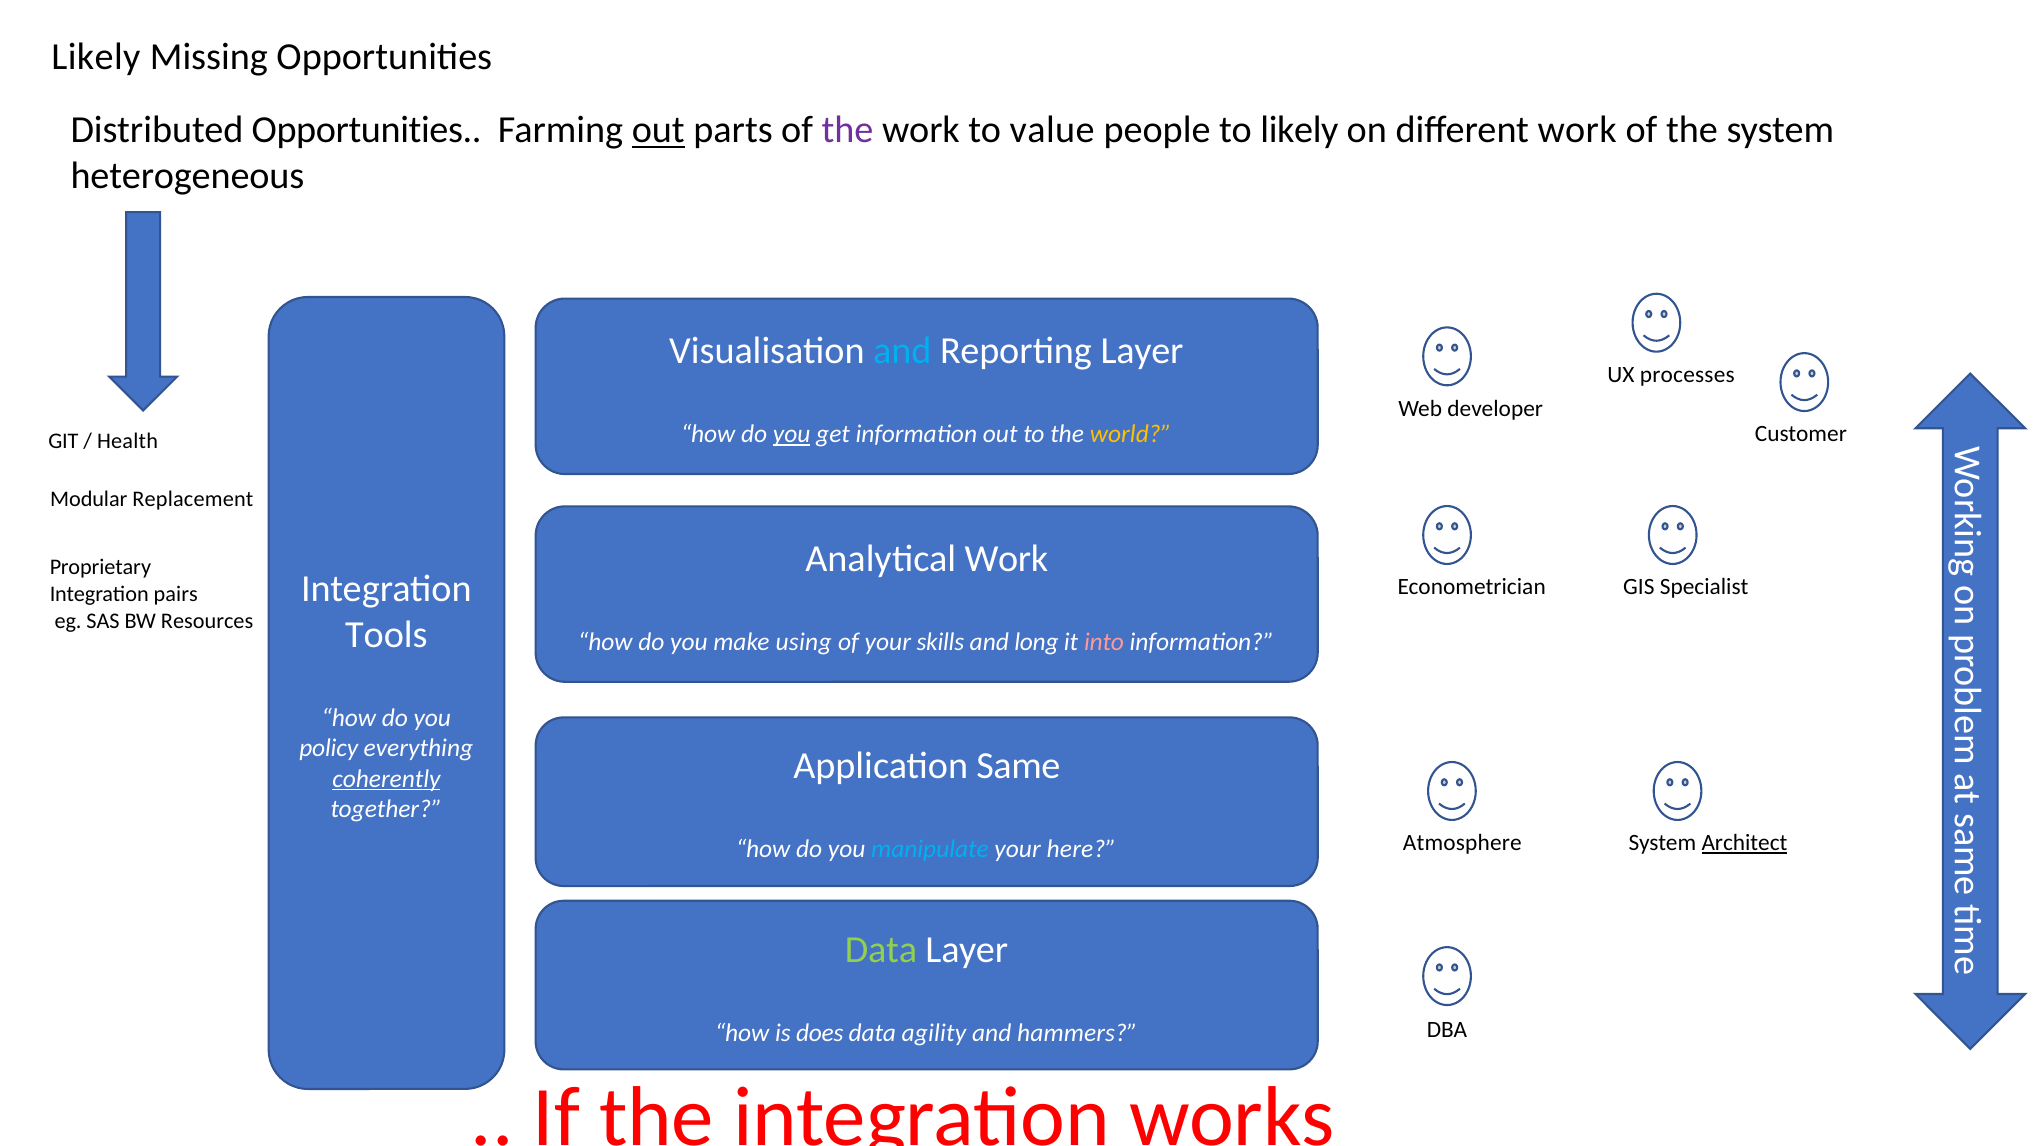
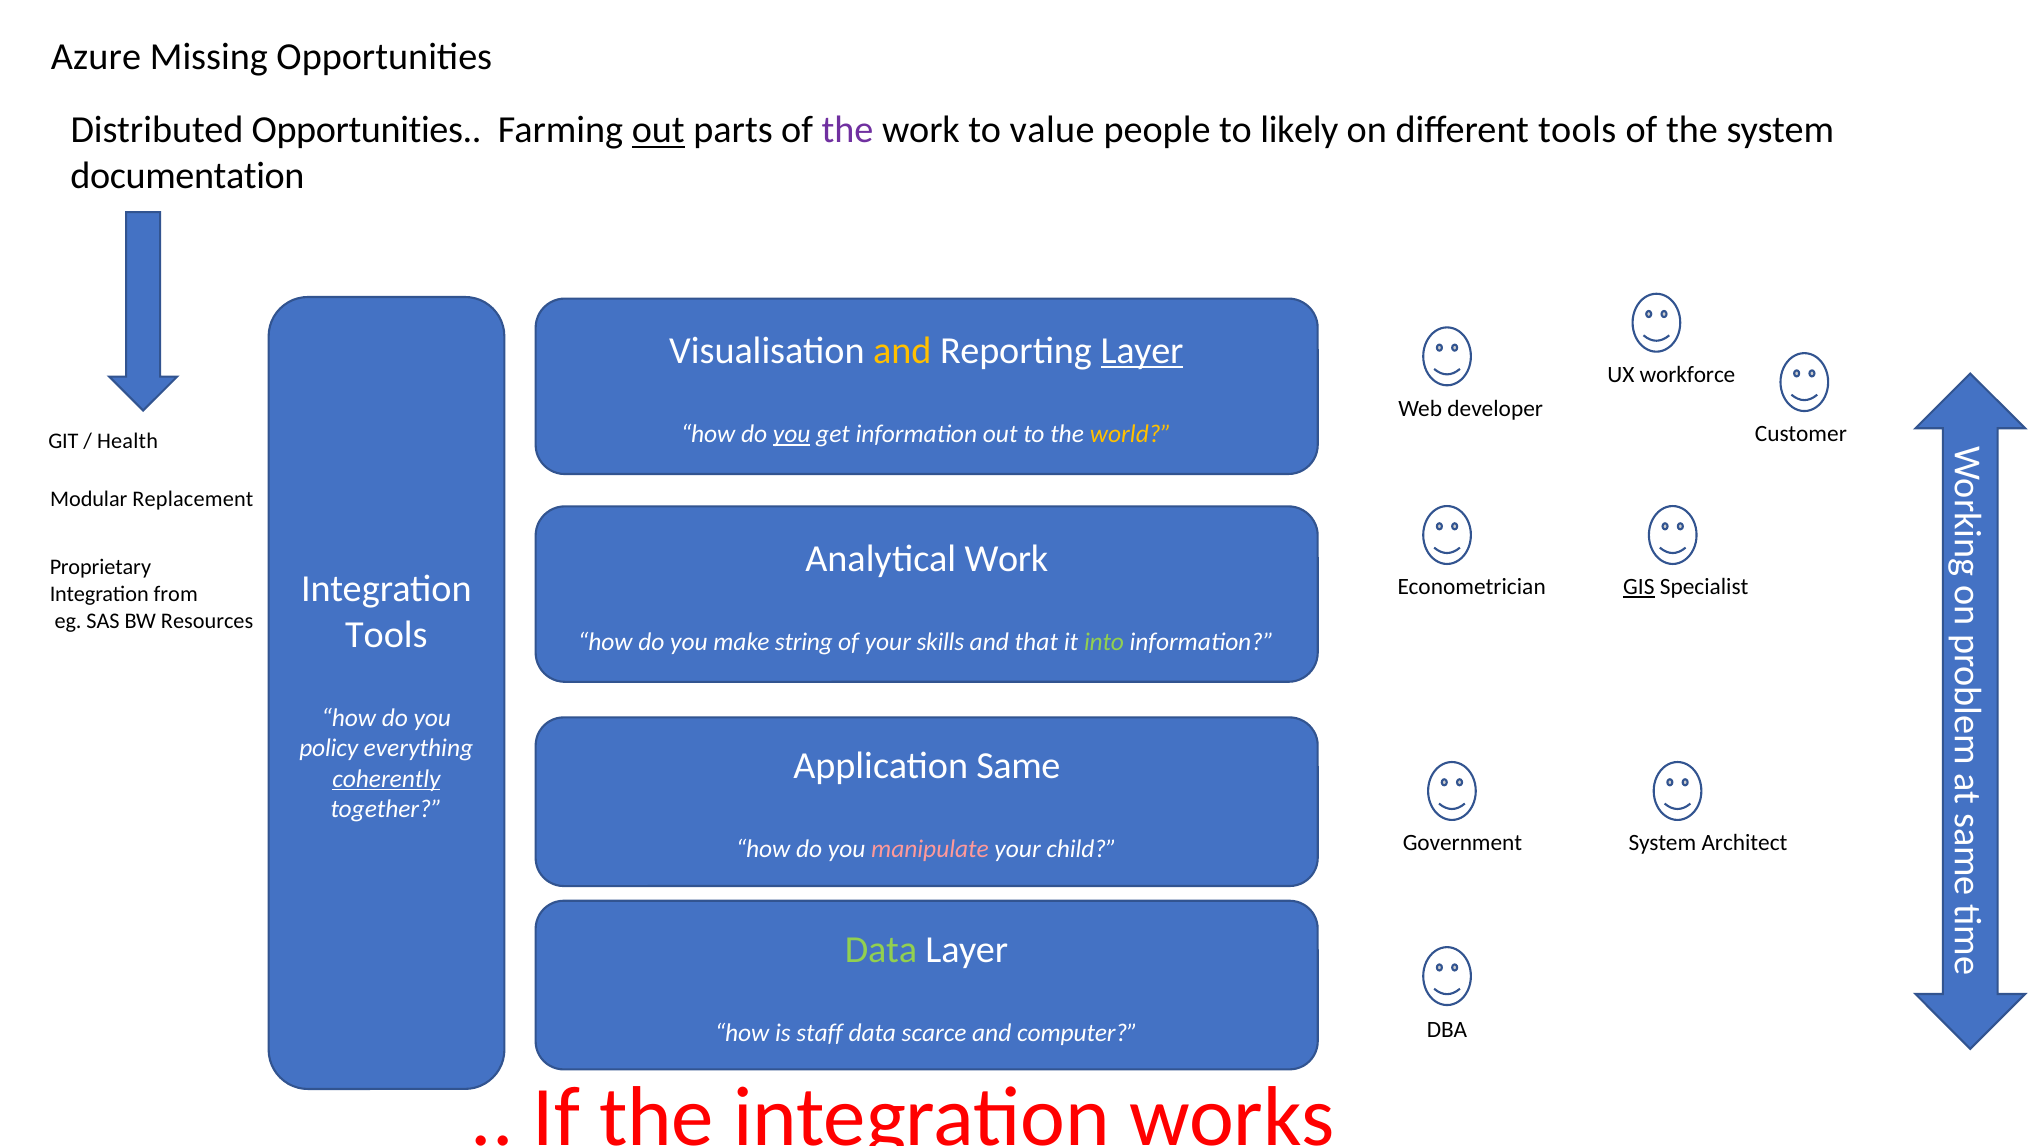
Likely: Likely -> Azure (96, 57)
different work: work -> tools (1577, 130)
heterogeneous: heterogeneous -> documentation (187, 176)
and colour: light blue -> yellow (902, 351)
Layer underline: none -> present (1142, 351)
processes: processes -> workforce (1687, 375)
GIS underline: none -> present (1639, 587)
pairs: pairs -> from (176, 594)
using: using -> string (804, 642)
long: long -> that (1036, 642)
into colour: pink -> light green (1104, 642)
Atmosphere: Atmosphere -> Government (1462, 843)
Architect underline: present -> none (1744, 843)
manipulate colour: light blue -> pink (930, 850)
here: here -> child (1082, 850)
does: does -> staff (820, 1033)
agility: agility -> scarce (934, 1033)
hammers: hammers -> computer (1077, 1033)
